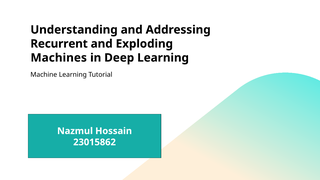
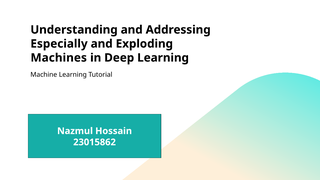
Recurrent: Recurrent -> Especially (59, 44)
